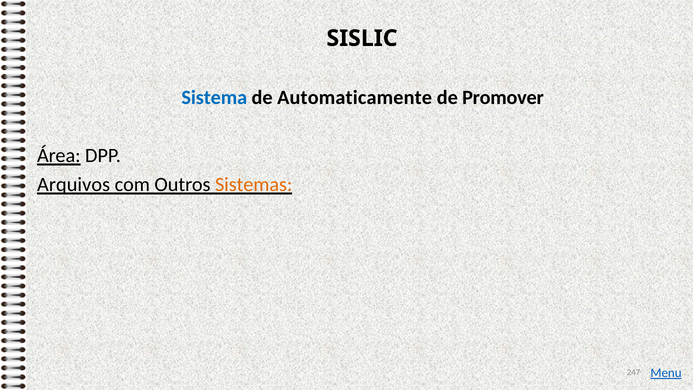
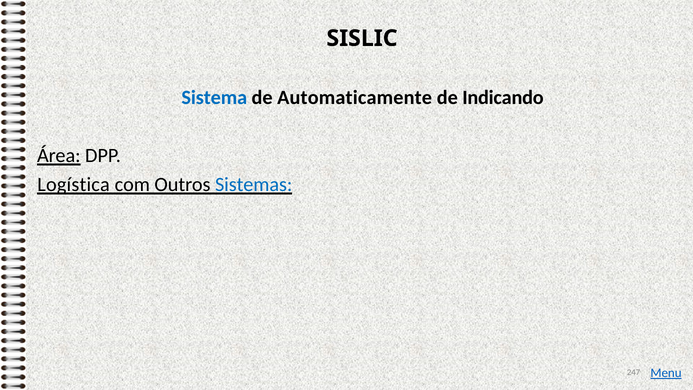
Promover: Promover -> Indicando (503, 98)
Arquivos: Arquivos -> Logística (74, 185)
Sistemas colour: orange -> blue (254, 185)
